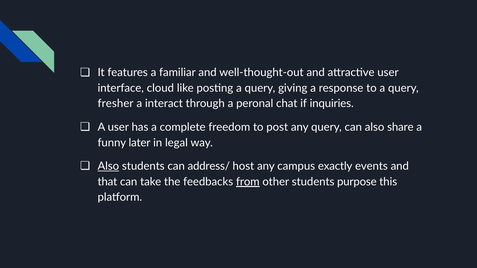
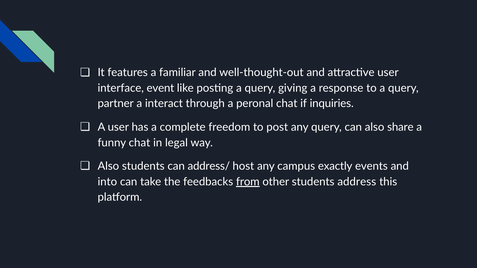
cloud: cloud -> event (160, 88)
fresher: fresher -> partner (116, 104)
funny later: later -> chat (139, 143)
Also underline: present -> none (108, 166)
that: that -> into (107, 182)
purpose: purpose -> address (357, 182)
